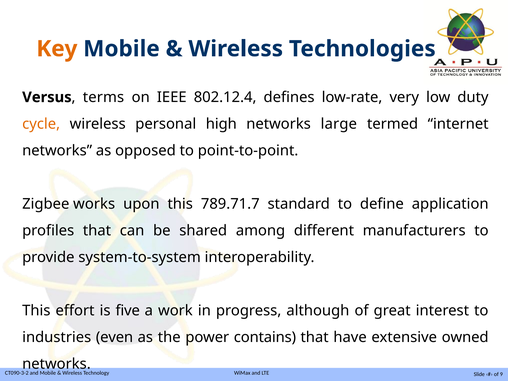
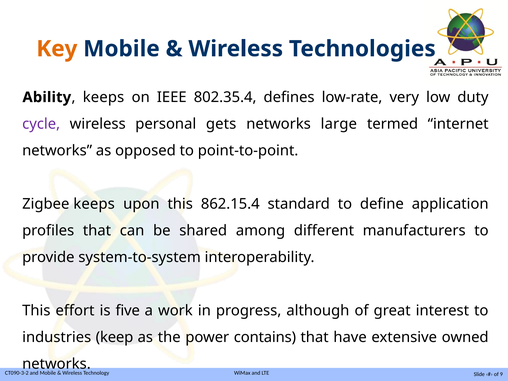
Versus: Versus -> Ability (47, 97)
terms: terms -> keeps (103, 97)
802.12.4: 802.12.4 -> 802.35.4 (225, 97)
cycle colour: orange -> purple (41, 124)
high: high -> gets (221, 124)
Zigbee works: works -> keeps (94, 204)
789.71.7: 789.71.7 -> 862.15.4 (230, 204)
even: even -> keep (115, 337)
